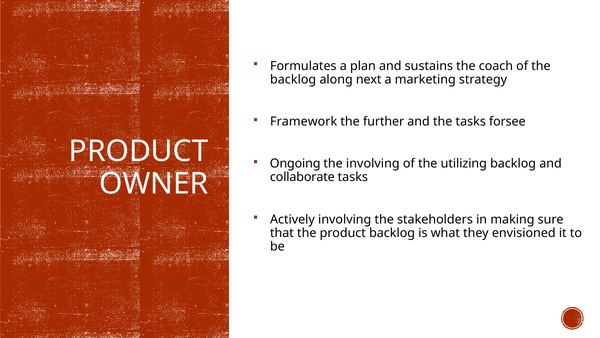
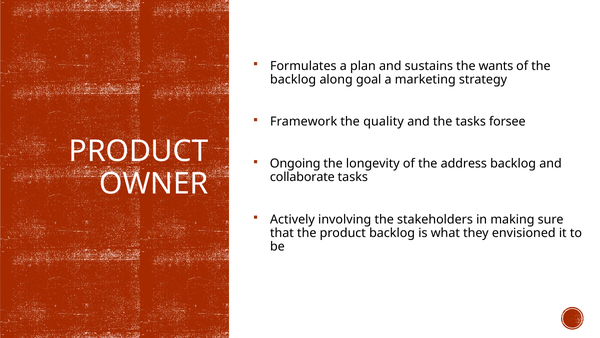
coach: coach -> wants (496, 66)
next: next -> goal (369, 79)
further: further -> quality (384, 122)
the involving: involving -> longevity (373, 164)
utilizing: utilizing -> address (464, 164)
